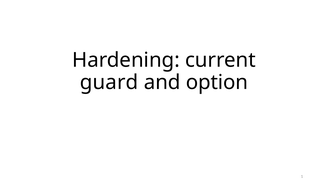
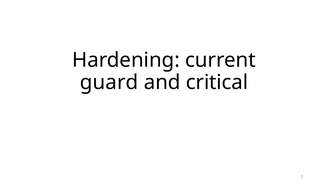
option: option -> critical (217, 82)
